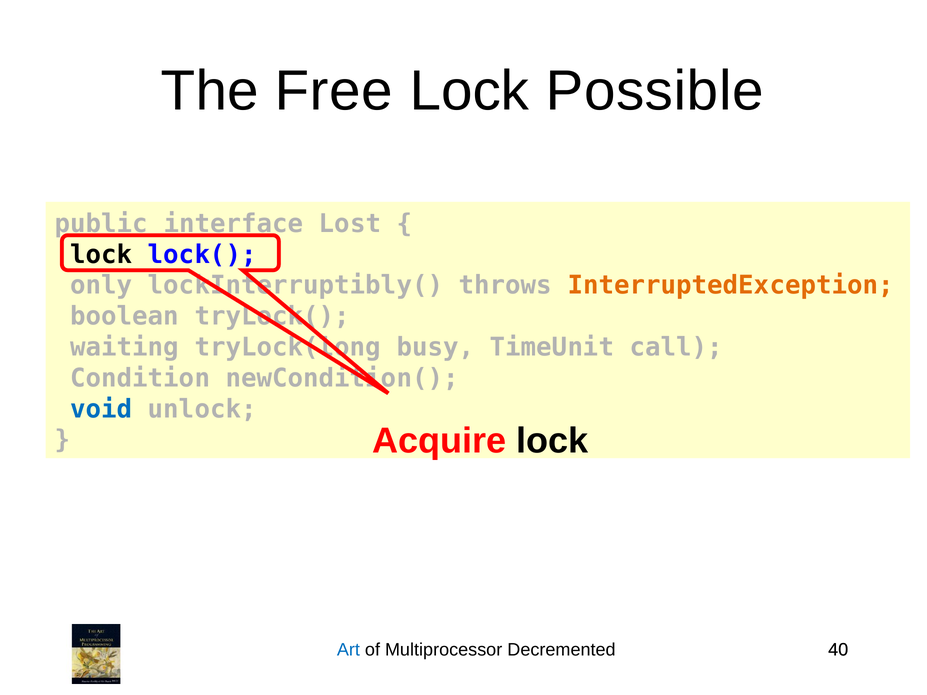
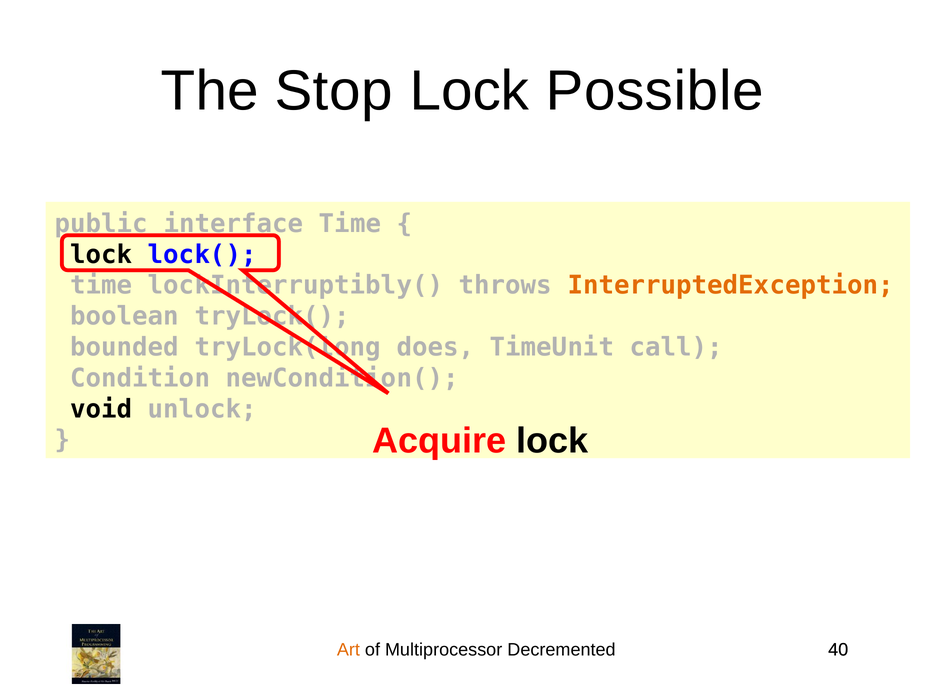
Free: Free -> Stop (334, 91)
Lost: Lost -> Time (350, 224)
only: only -> time (101, 286)
waiting: waiting -> bounded (125, 347)
busy: busy -> does (435, 347)
void colour: blue -> black (101, 409)
Art colour: blue -> orange (348, 650)
